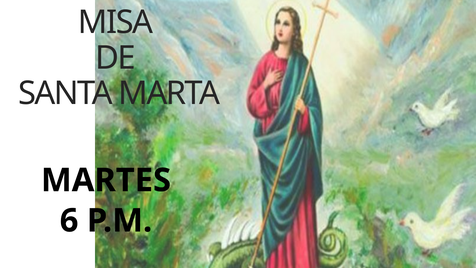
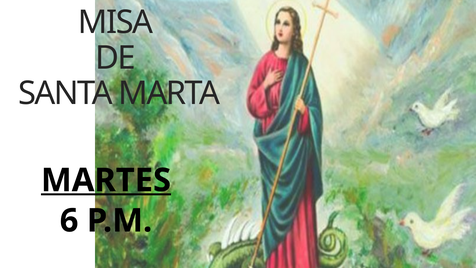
MARTES underline: none -> present (106, 180)
